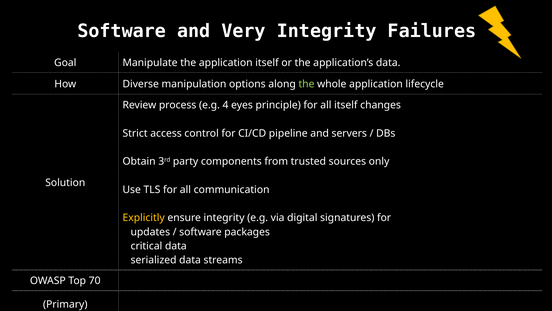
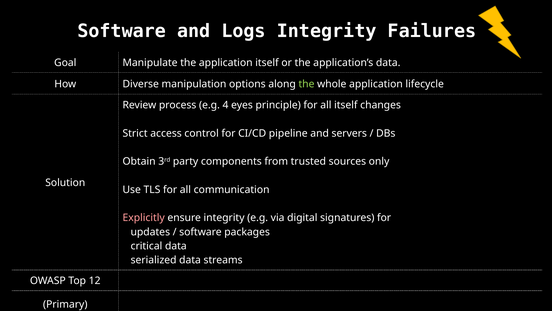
Very: Very -> Logs (244, 31)
Explicitly colour: yellow -> pink (144, 218)
70: 70 -> 12 (95, 280)
